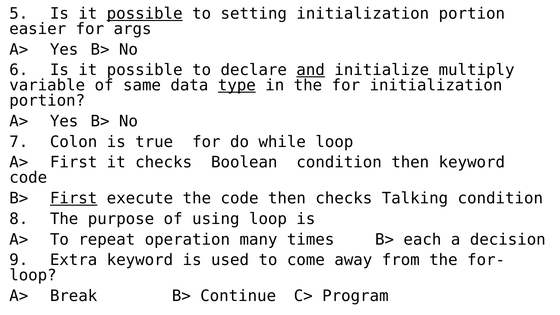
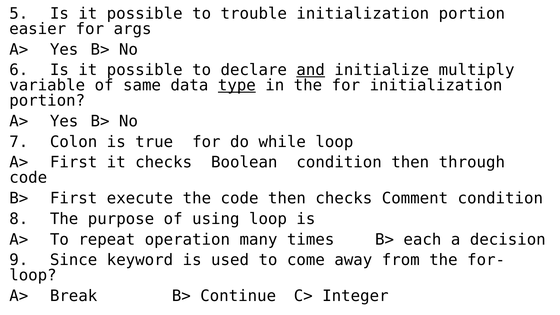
possible underline: present -> none (145, 14)
setting: setting -> trouble (254, 14)
then keyword: keyword -> through (472, 162)
First underline: present -> none (74, 198)
Talking: Talking -> Comment (415, 198)
Extra: Extra -> Since (74, 260)
Program: Program -> Integer (355, 296)
